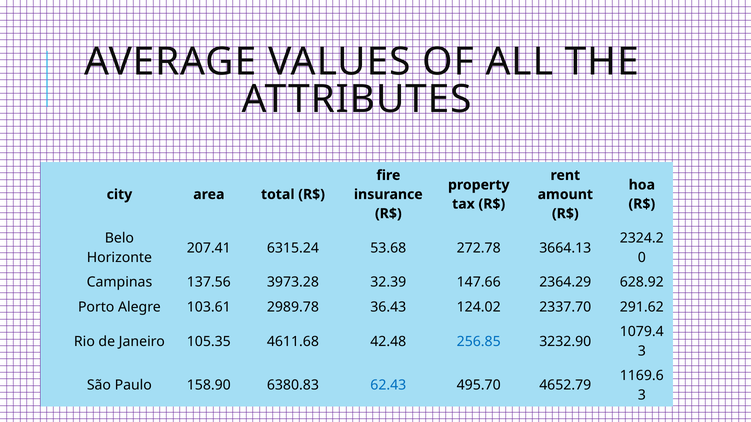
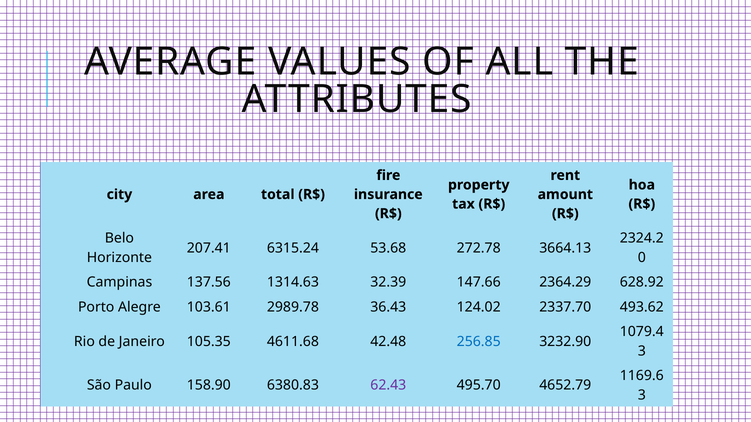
3973.28: 3973.28 -> 1314.63 (293, 283)
291.62: 291.62 -> 493.62 (642, 307)
62.43 colour: blue -> purple (388, 386)
